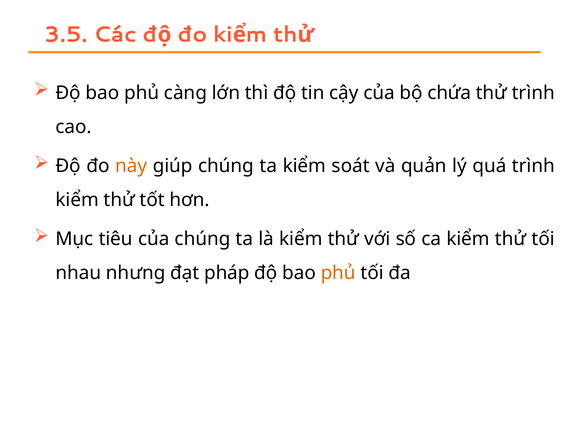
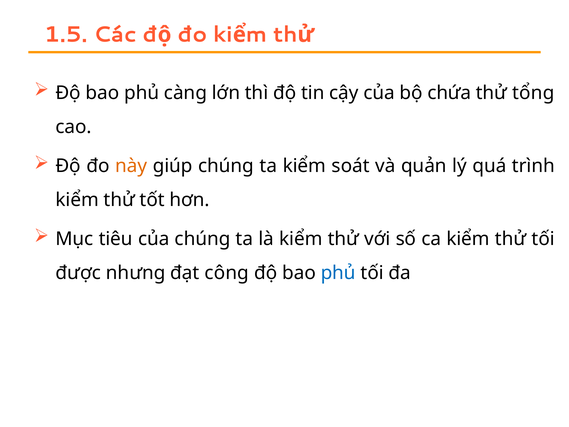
3.5: 3.5 -> 1.5 (66, 35)
thử trình: trình -> tổng (533, 93)
nhau: nhau -> được (78, 273)
pháp: pháp -> công (227, 273)
phủ colour: orange -> blue (338, 273)
